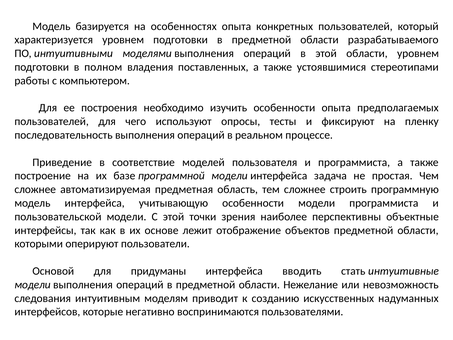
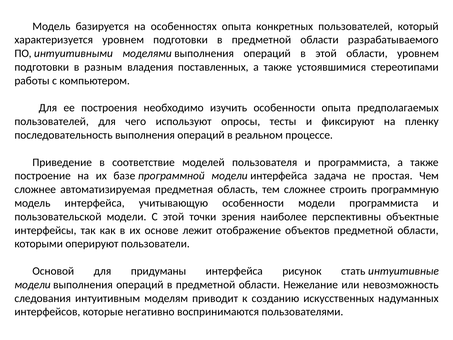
полном: полном -> разным (103, 67)
вводить: вводить -> рисунок (302, 271)
